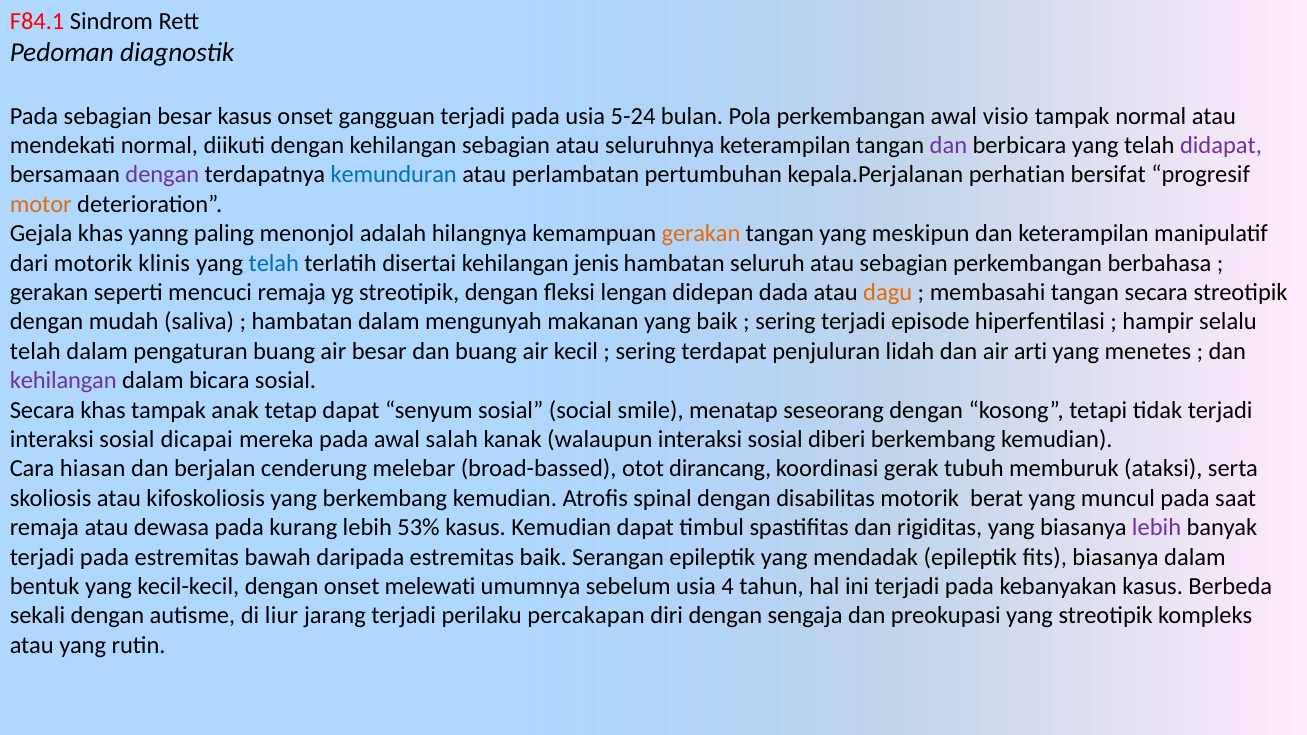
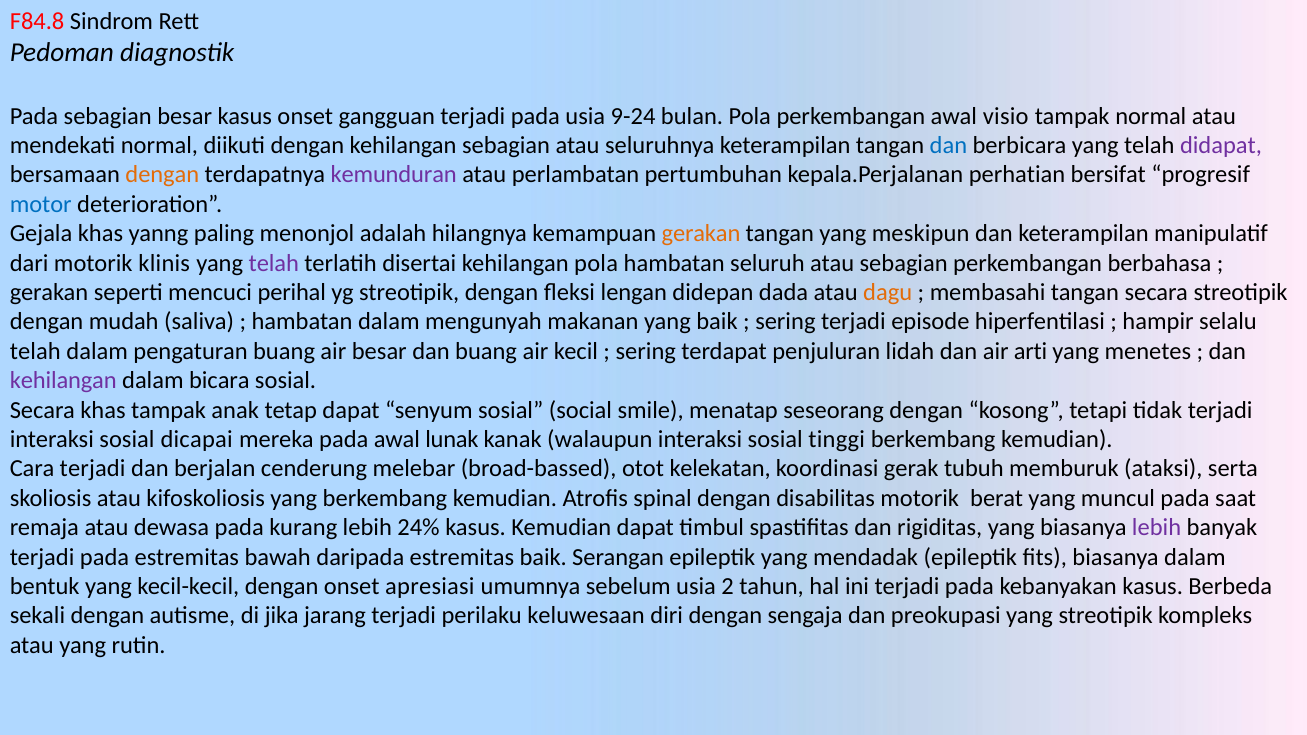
F84.1: F84.1 -> F84.8 (37, 21)
5-24: 5-24 -> 9-24 (633, 116)
dan colour: purple -> blue (948, 146)
dengan colour: purple -> orange (162, 175)
kemunduran colour: blue -> purple (394, 175)
motor colour: orange -> blue (41, 204)
telah colour: blue -> purple (274, 263)
kehilangan jenis: jenis -> pola (596, 263)
mencuci remaja: remaja -> perihal (292, 293)
salah: salah -> lunak (452, 440)
diberi: diberi -> tinggi (837, 440)
Cara hiasan: hiasan -> terjadi (93, 469)
dirancang: dirancang -> kelekatan (720, 469)
53%: 53% -> 24% (419, 528)
melewati: melewati -> apresiasi (430, 587)
4: 4 -> 2 (728, 587)
liur: liur -> jika (282, 616)
percakapan: percakapan -> keluwesaan (586, 616)
